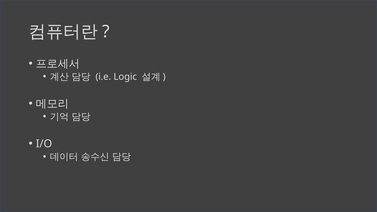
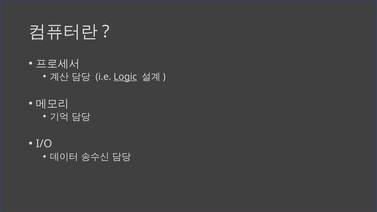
Logic underline: none -> present (125, 77)
